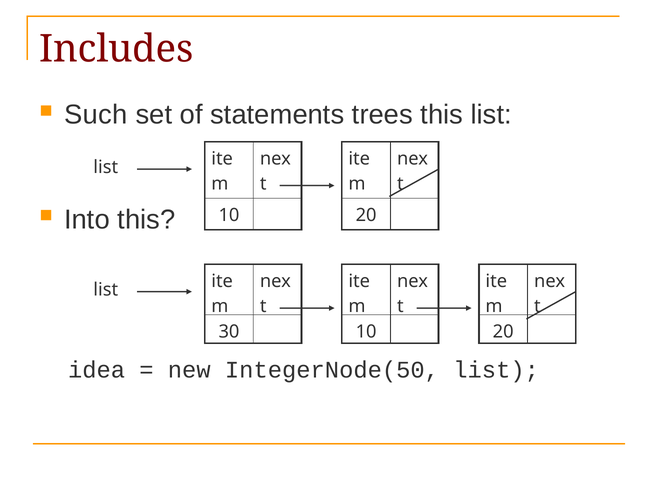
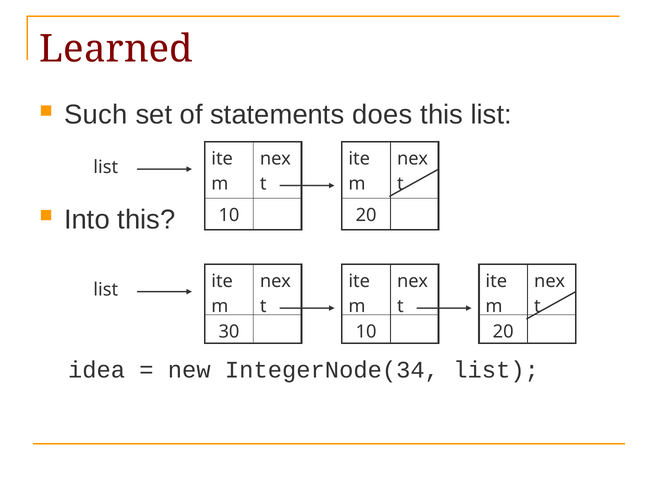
Includes: Includes -> Learned (116, 49)
trees: trees -> does (382, 115)
IntegerNode(50: IntegerNode(50 -> IntegerNode(34 (332, 370)
